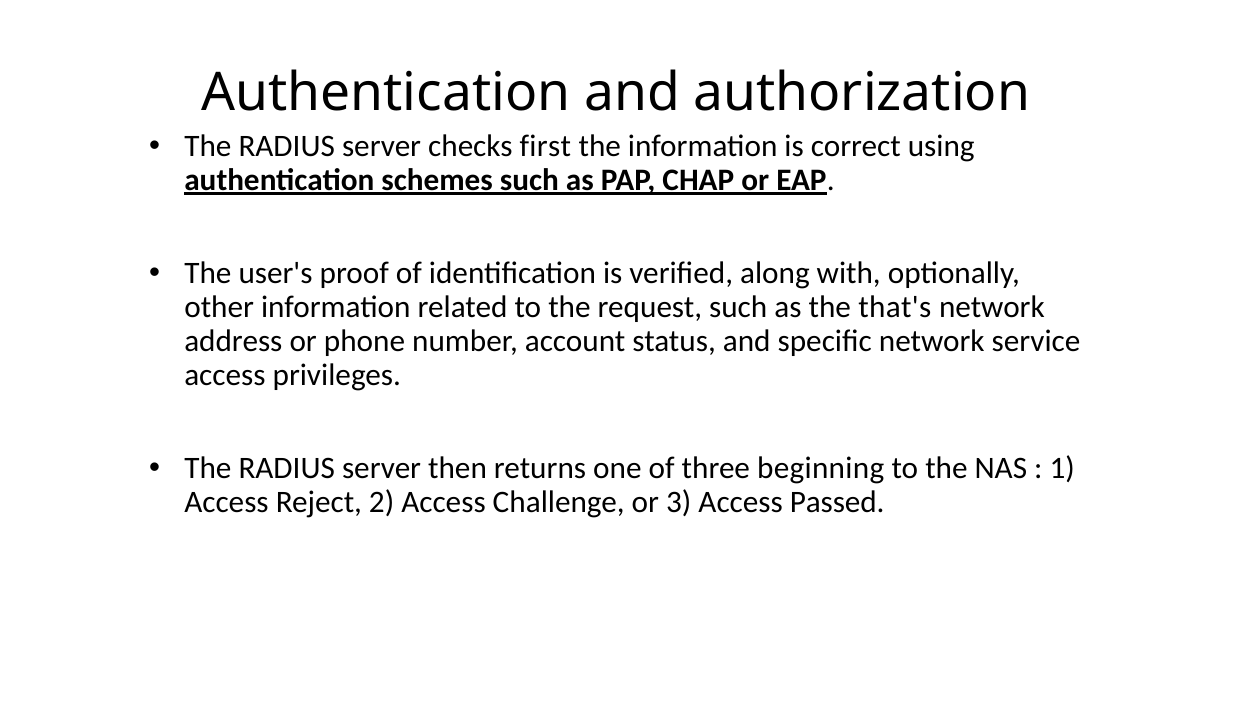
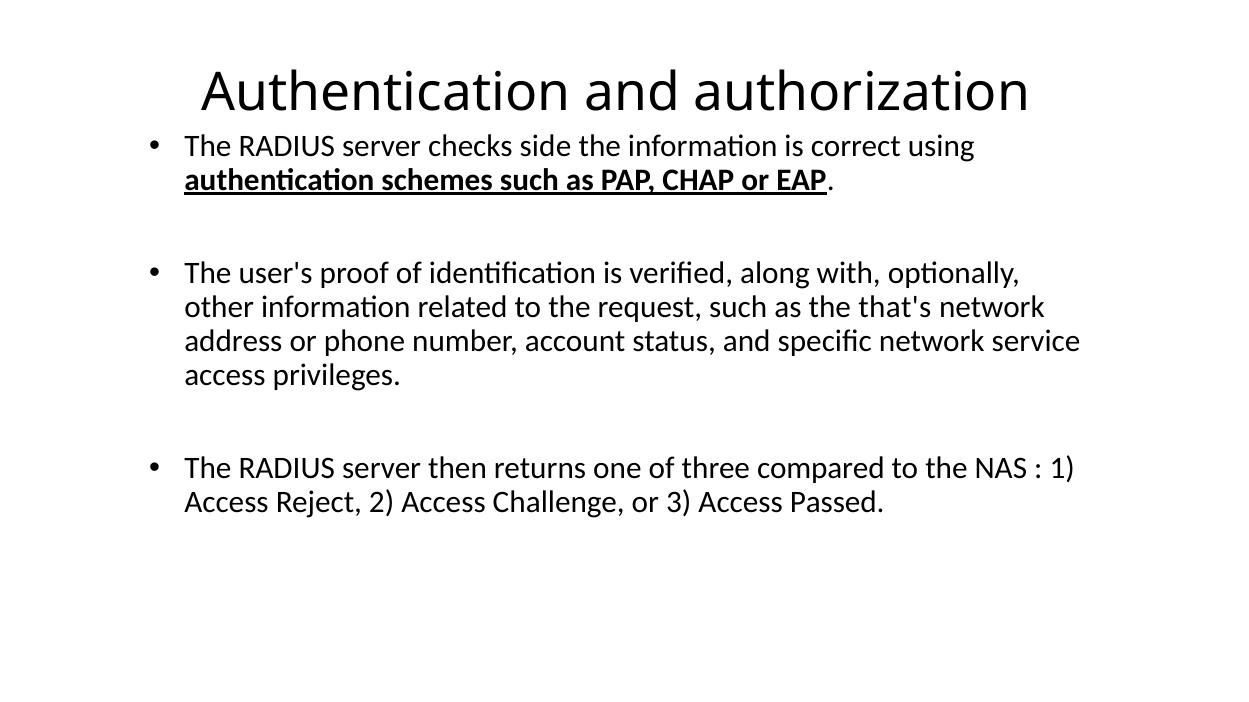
first: first -> side (545, 147)
beginning: beginning -> compared (821, 468)
